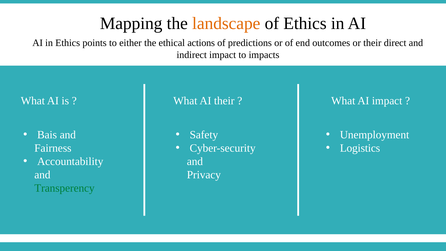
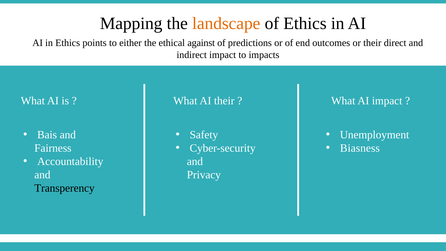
actions: actions -> against (201, 43)
Logistics: Logistics -> Biasness (360, 148)
Transperency colour: green -> black (65, 188)
